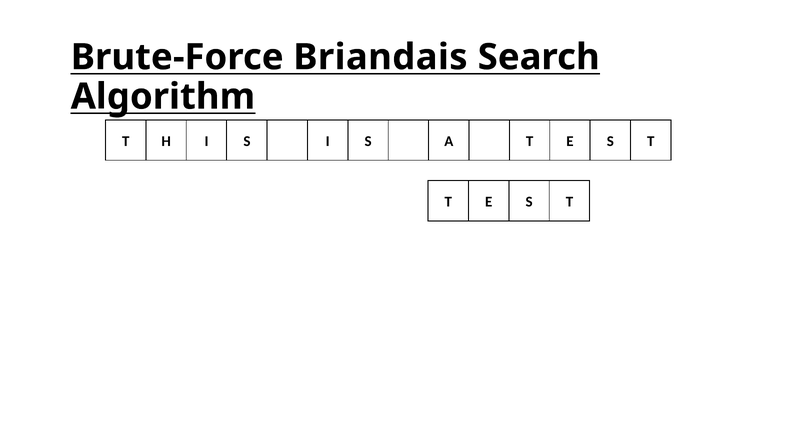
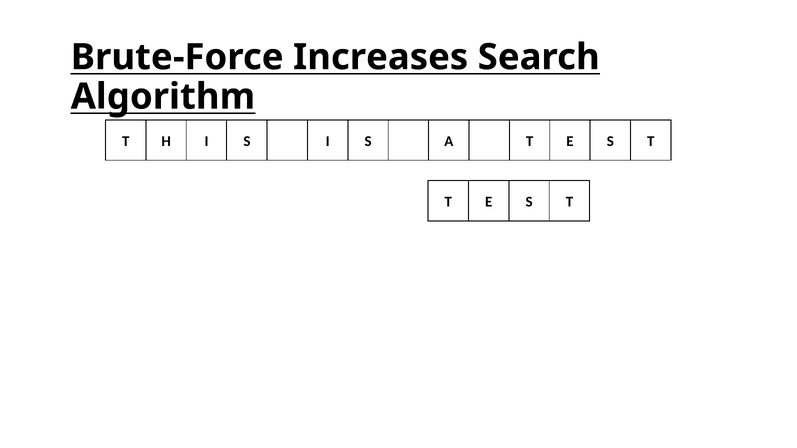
Briandais: Briandais -> Increases (381, 57)
